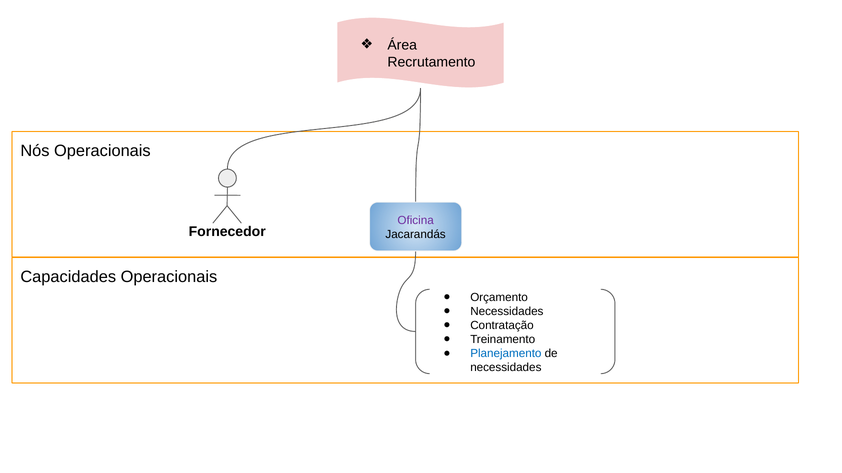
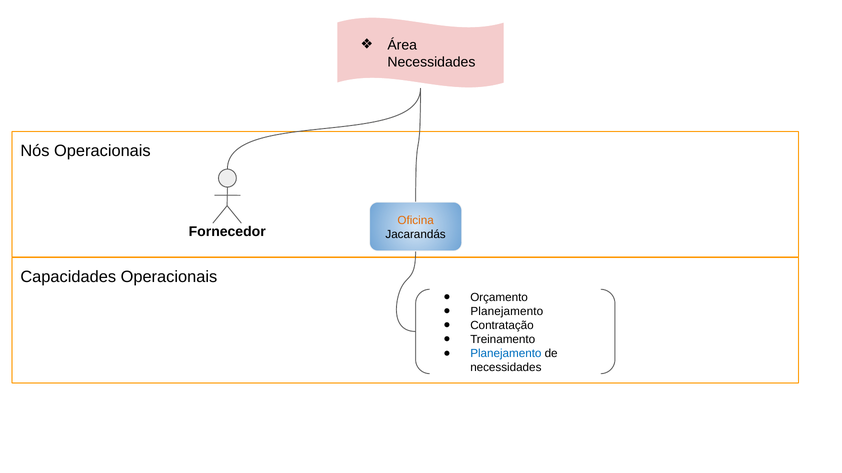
Recrutamento: Recrutamento -> Necessidades (431, 62)
Oficina colour: purple -> orange (416, 221)
Necessidades: Necessidades -> Planejamento (507, 312)
